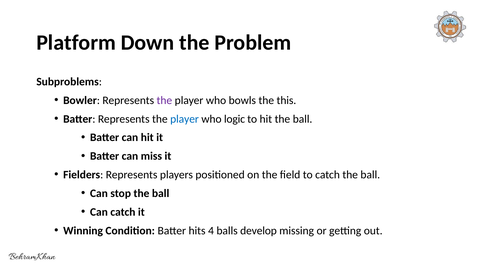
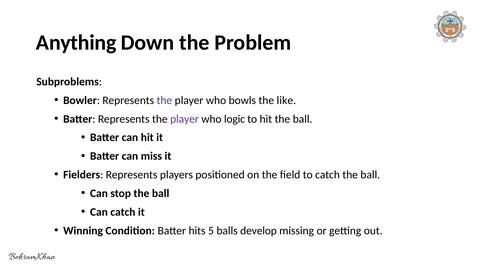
Platform: Platform -> Anything (76, 43)
this: this -> like (286, 100)
player colour: blue -> purple (185, 119)
4: 4 -> 5 (211, 231)
